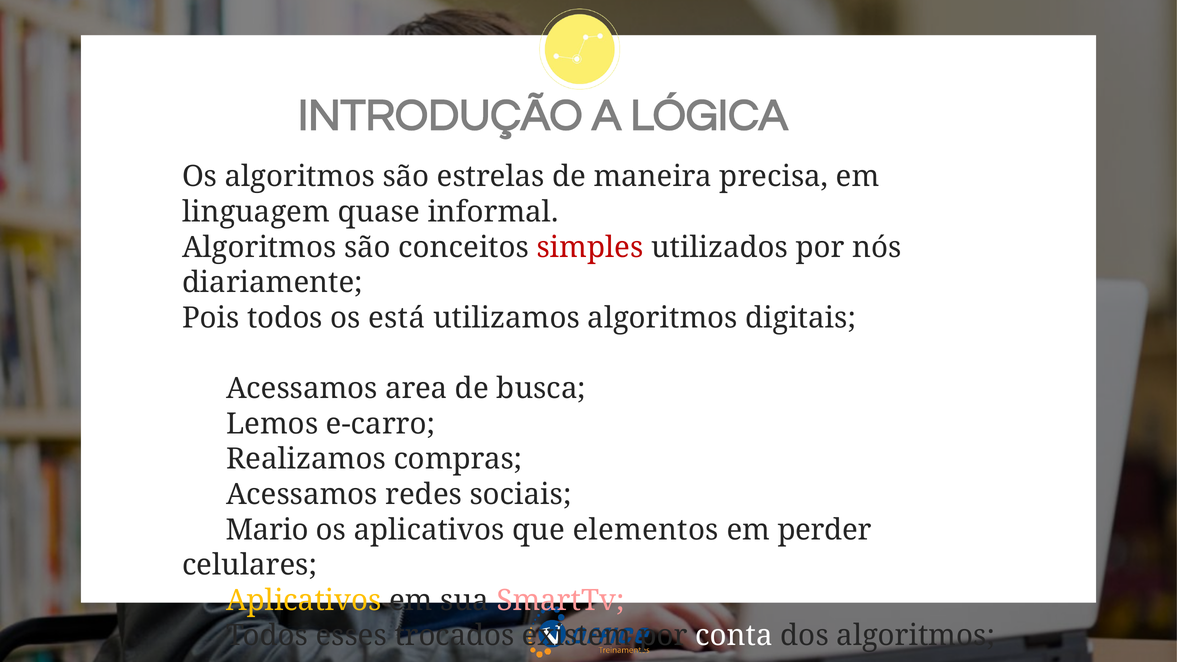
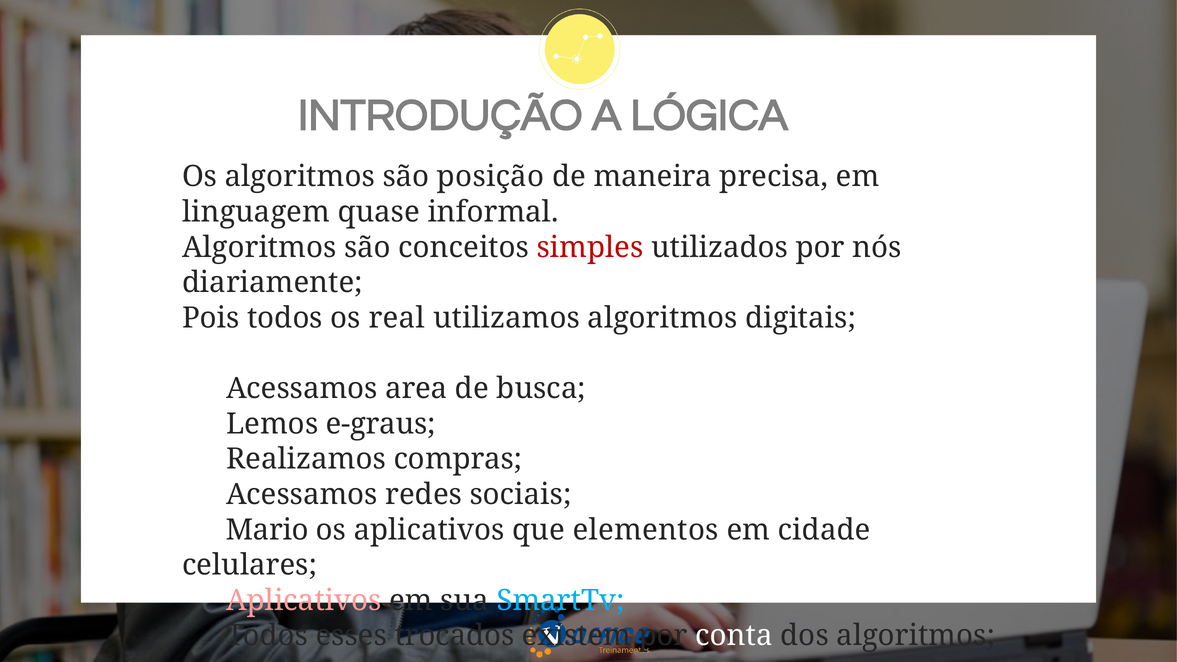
estrelas: estrelas -> posição (491, 177)
está: está -> real (397, 318)
e-carro: e-carro -> e-graus (381, 424)
perder: perder -> cidade (824, 530)
Aplicativos colour: yellow -> pink (304, 600)
SmartTv colour: pink -> light blue (561, 600)
